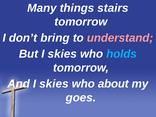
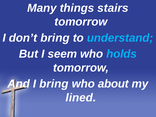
understand colour: pink -> light blue (120, 38)
But I skies: skies -> seem (62, 54)
And I skies: skies -> bring (54, 84)
goes: goes -> lined (81, 98)
